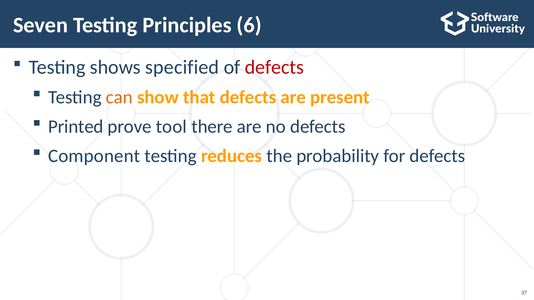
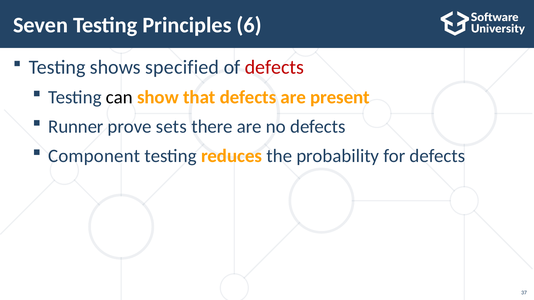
can colour: orange -> black (119, 97)
Printed: Printed -> Runner (76, 127)
tool: tool -> sets (171, 127)
